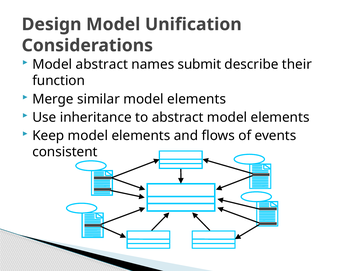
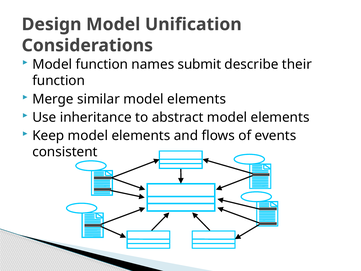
Model abstract: abstract -> function (102, 64)
